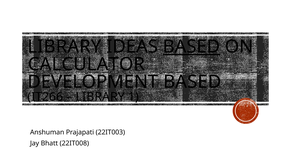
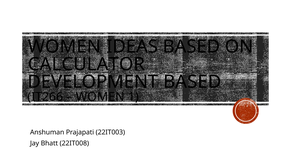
LIBRARY: LIBRARY -> WOMEN (64, 47)
BASED underline: present -> none (191, 47)
LIBRARY: LIBRARY -> WOMEN (100, 97)
